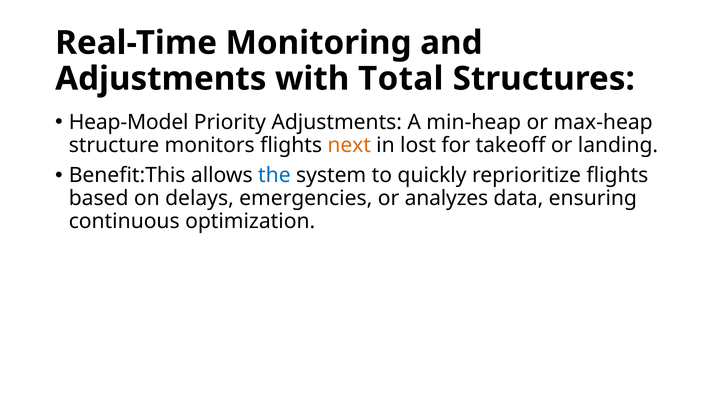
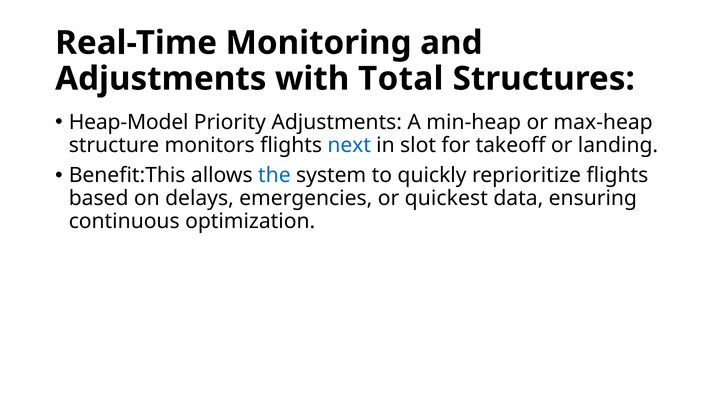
next colour: orange -> blue (349, 145)
lost: lost -> slot (418, 145)
analyzes: analyzes -> quickest (446, 198)
